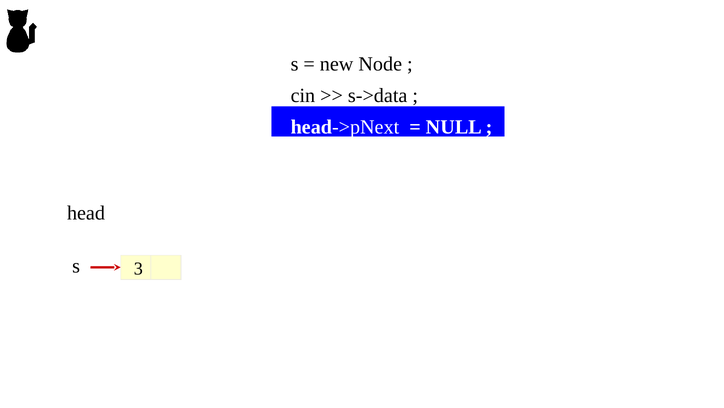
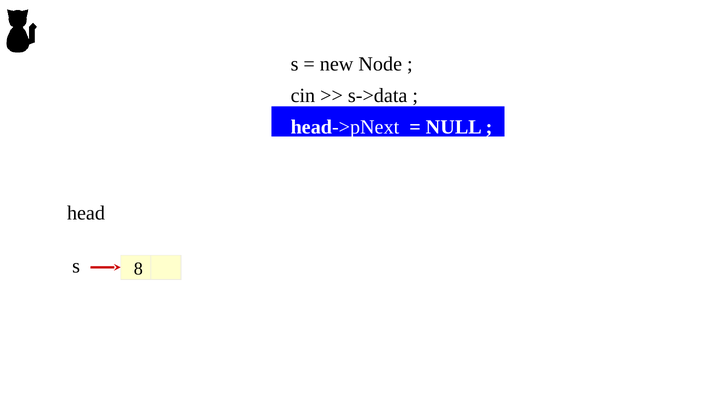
3: 3 -> 8 (138, 268)
